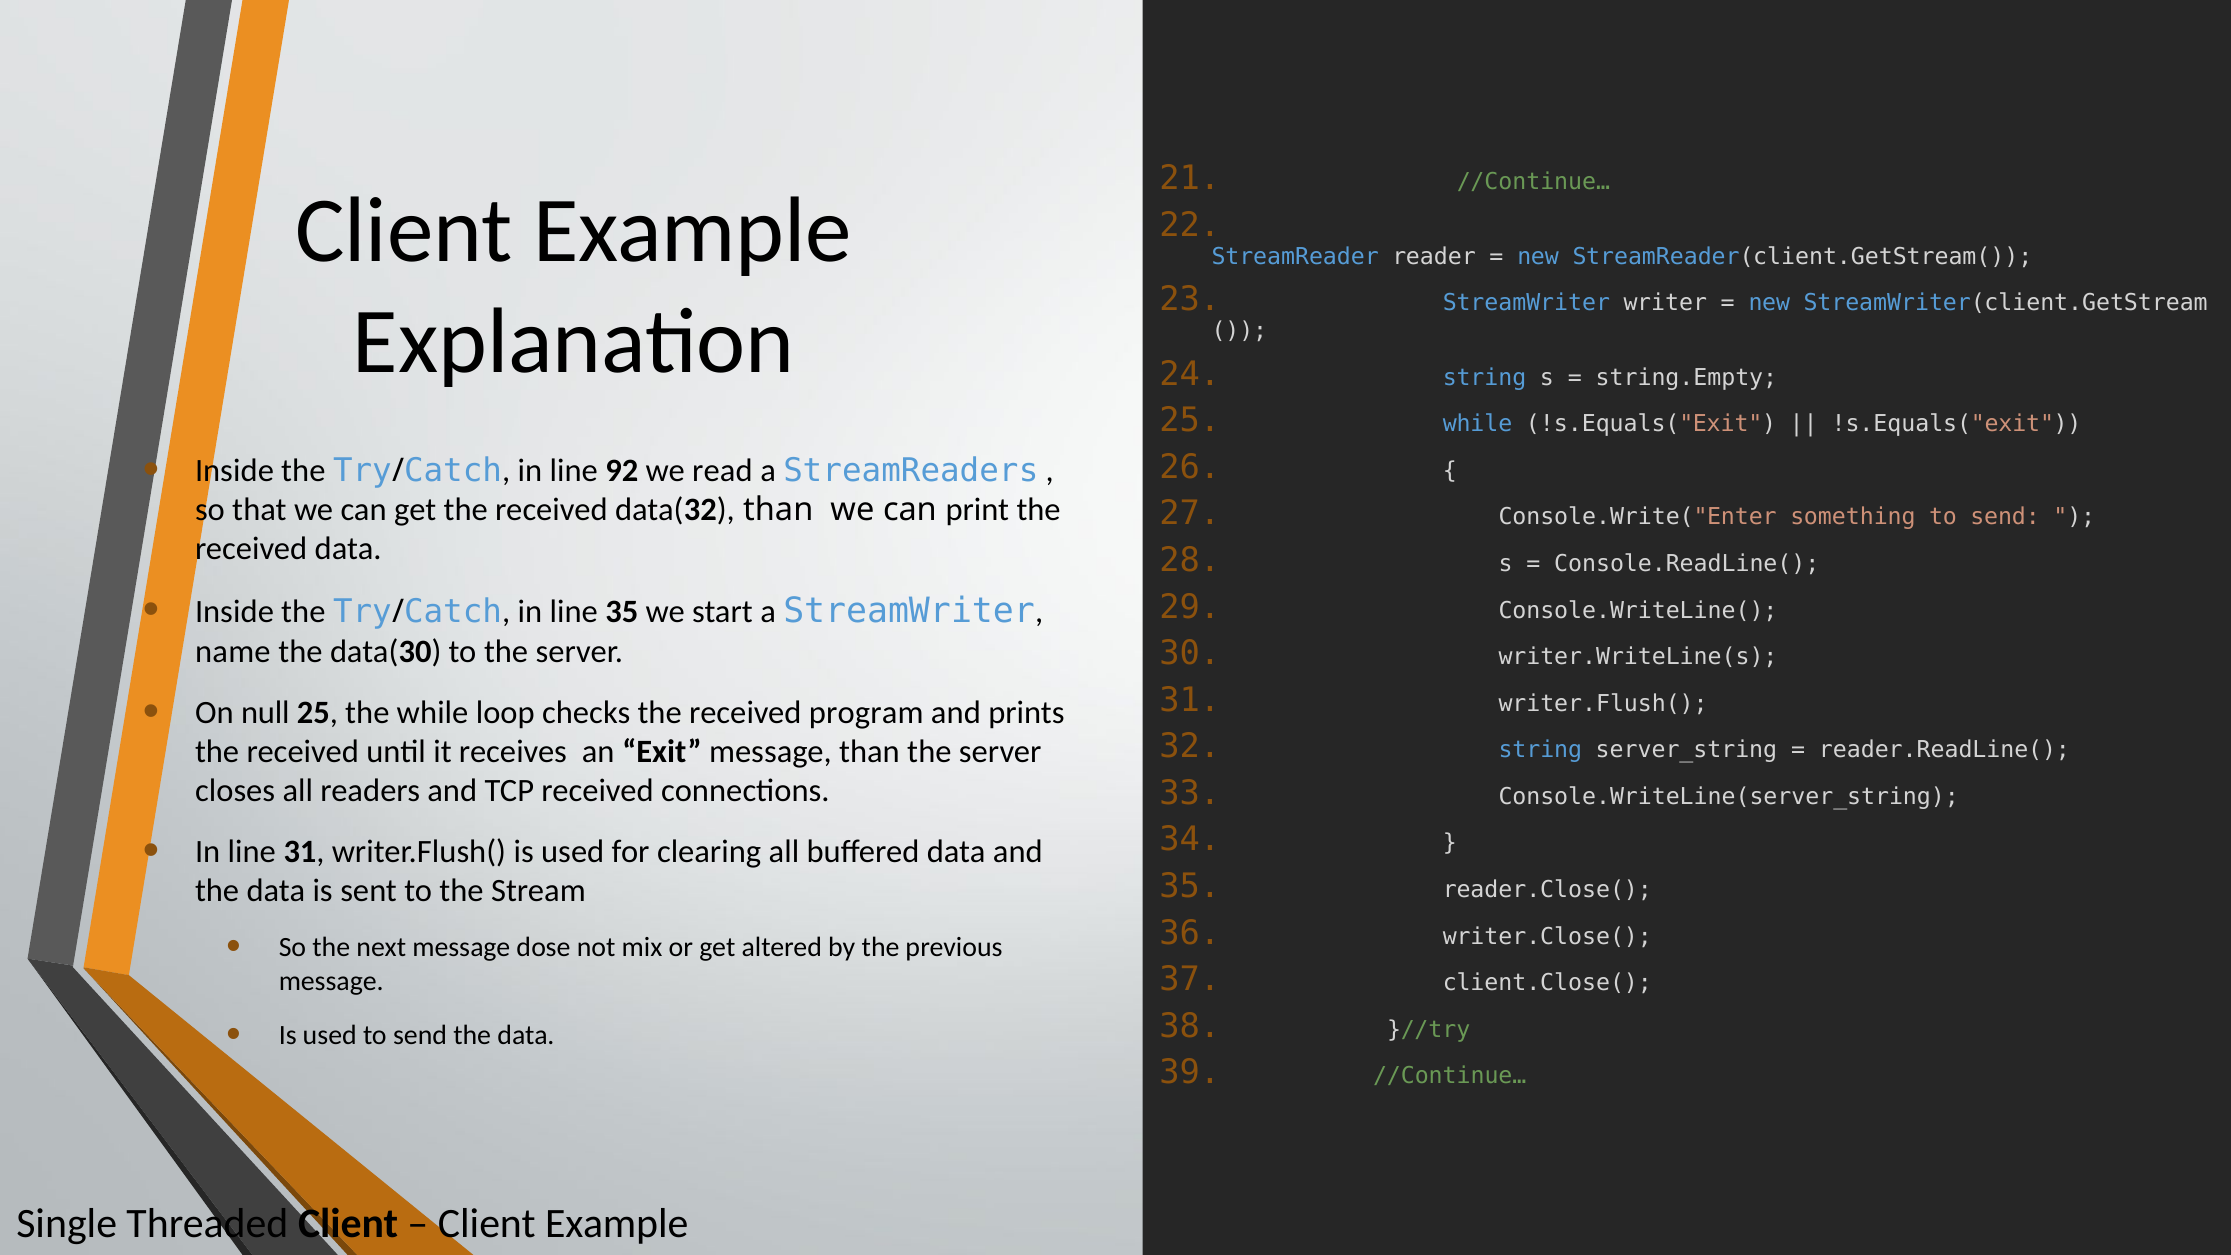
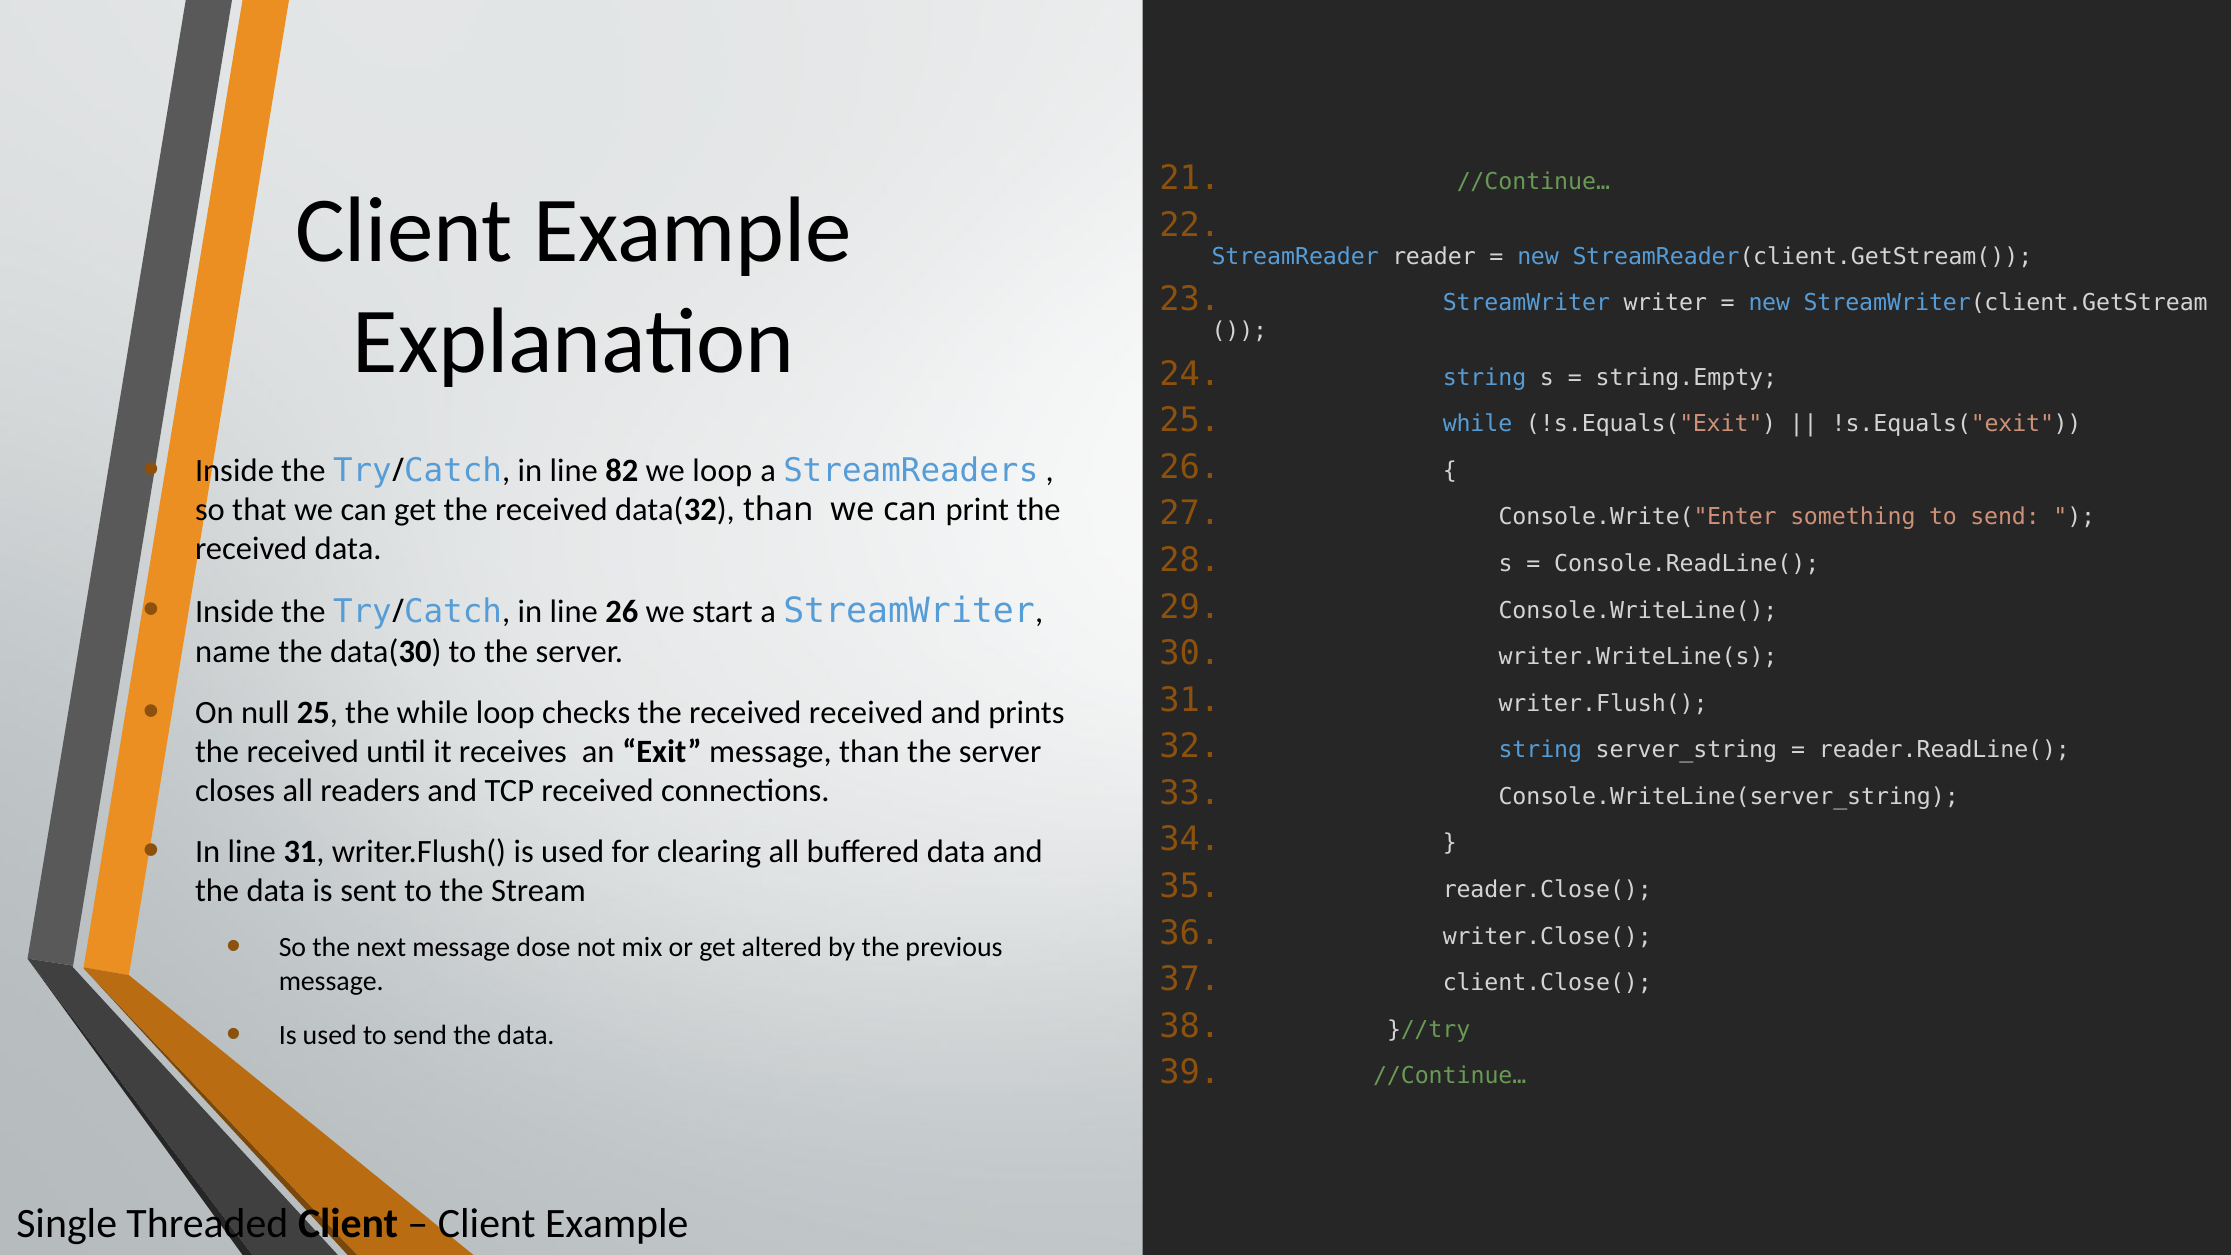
92: 92 -> 82 (622, 470)
we read: read -> loop (722, 470)
line 35: 35 -> 26 (622, 612)
received program: program -> received (866, 713)
